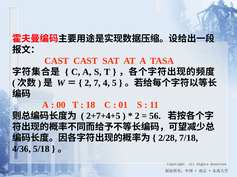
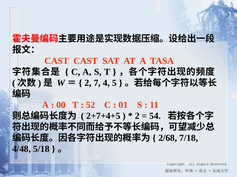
18: 18 -> 52 (91, 105)
56: 56 -> 54 (155, 116)
2/28: 2/28 -> 2/68 (168, 139)
4/36: 4/36 -> 4/48 (22, 150)
